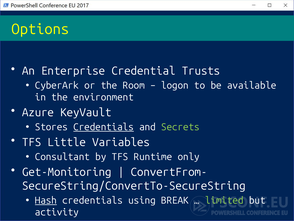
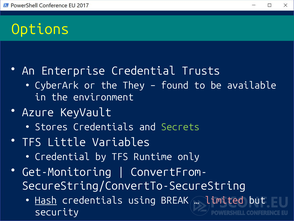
Room: Room -> They (134, 85)
logon: logon -> found (175, 85)
Credentials underline: present -> none (104, 127)
Consultant: Consultant -> Credential (62, 157)
limited colour: light green -> pink (224, 200)
activity: activity -> security (57, 212)
